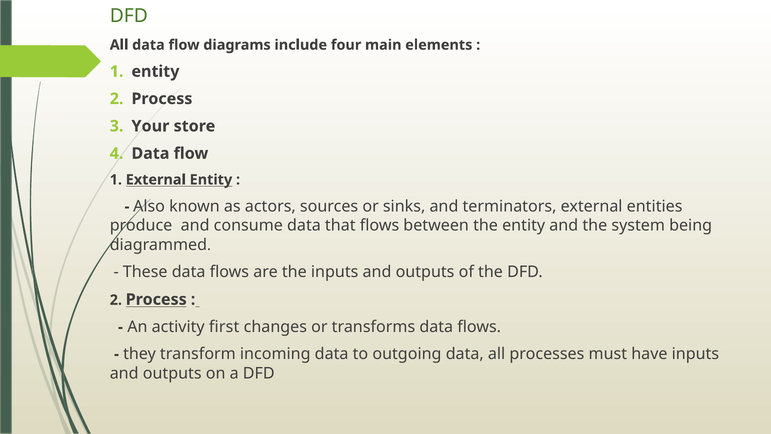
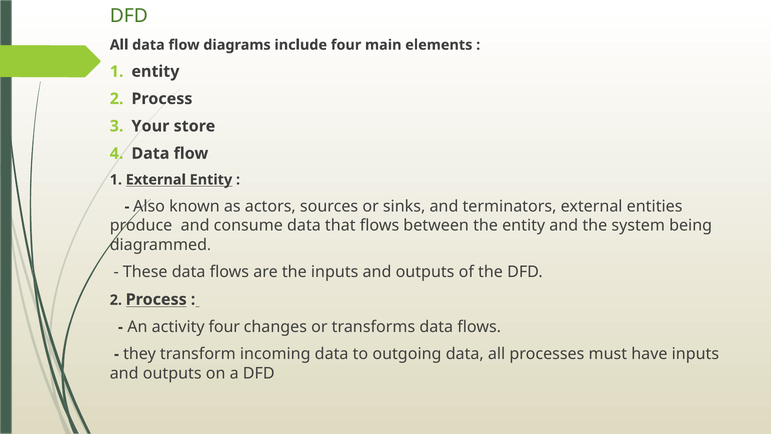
activity first: first -> four (224, 327)
